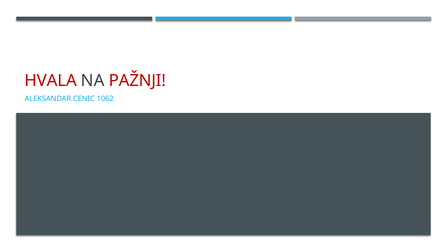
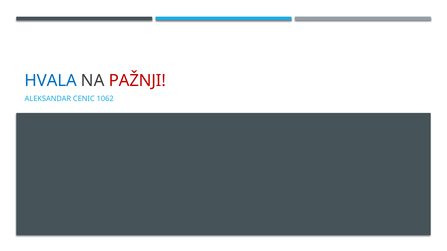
HVALA colour: red -> blue (51, 81)
